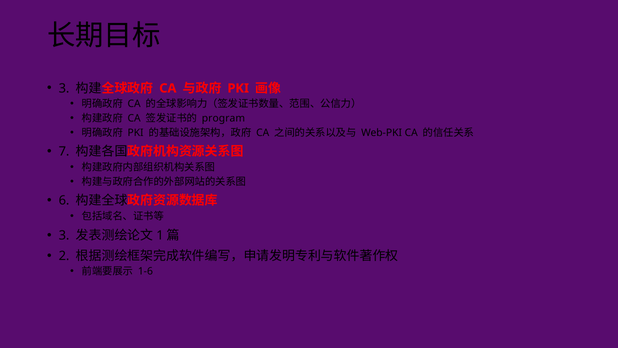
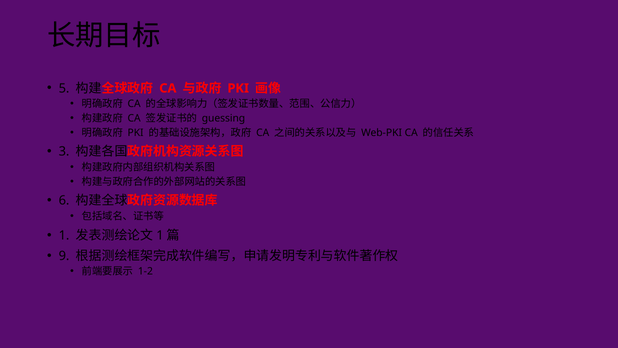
3: 3 -> 5 (64, 88)
program: program -> guessing (223, 118)
7: 7 -> 3 (64, 151)
3: 3 -> 1 (64, 235)
2: 2 -> 9 (64, 256)
1-6: 1-6 -> 1-2 (145, 271)
